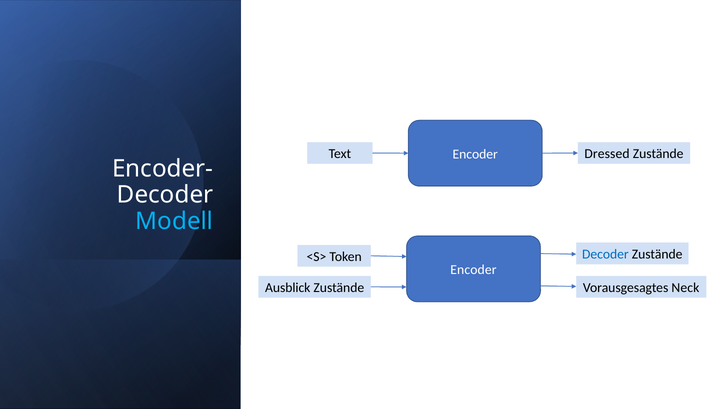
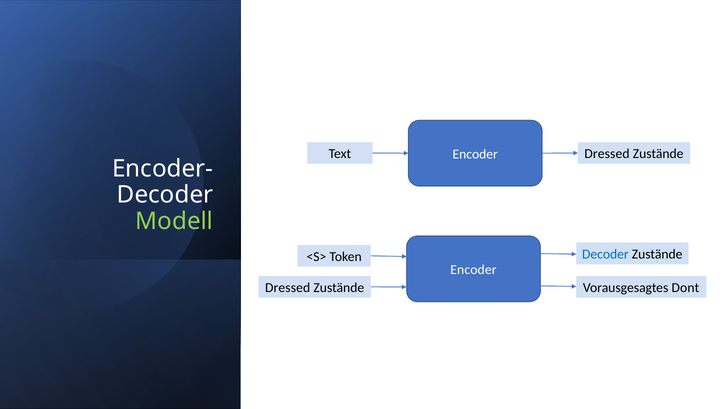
Modell colour: light blue -> light green (174, 221)
Ausblick: Ausblick -> Dressed (288, 288)
Neck: Neck -> Dont (685, 288)
